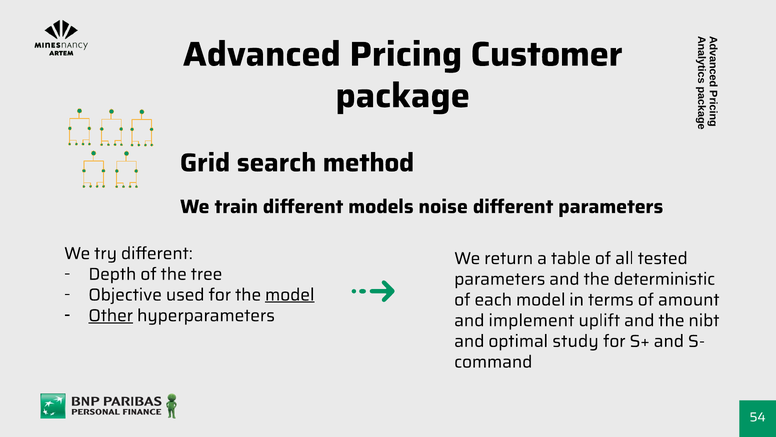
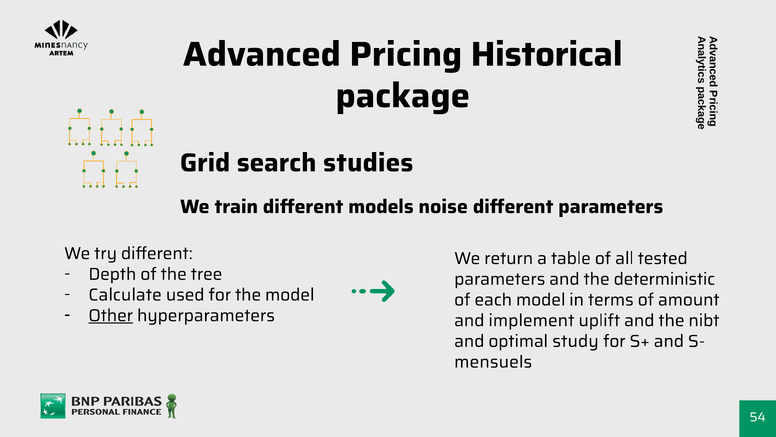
Customer: Customer -> Historical (547, 54)
method: method -> studies (368, 163)
Objective: Objective -> Calculate (125, 294)
model underline: present -> none (290, 294)
command: command -> mensuels (493, 361)
